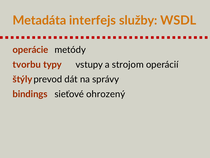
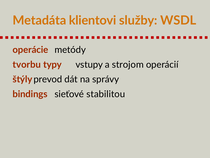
interfejs: interfejs -> klientovi (93, 20)
ohrozený: ohrozený -> stabilitou (106, 94)
